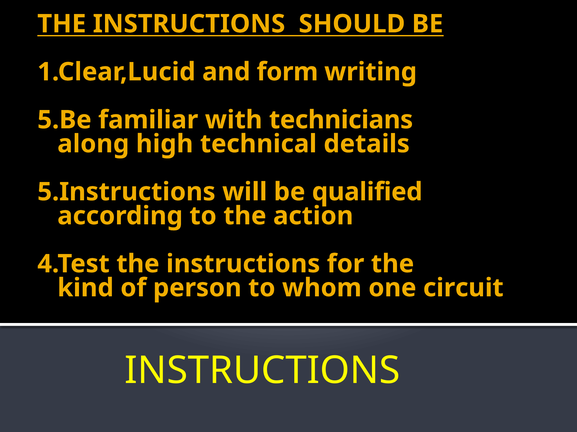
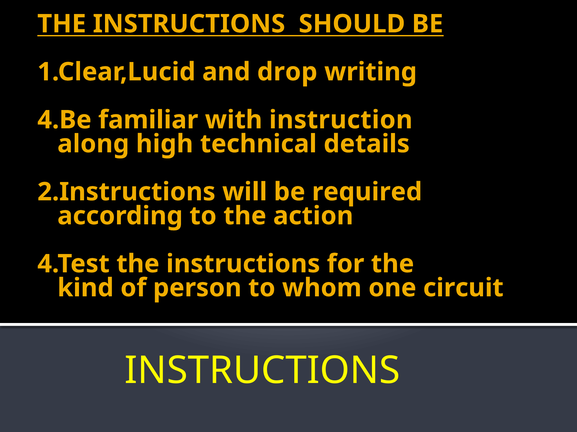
form: form -> drop (287, 72)
5.Be: 5.Be -> 4.Be (64, 120)
technicians: technicians -> instruction (341, 120)
5.Instructions: 5.Instructions -> 2.Instructions (126, 192)
qualified: qualified -> required (367, 192)
